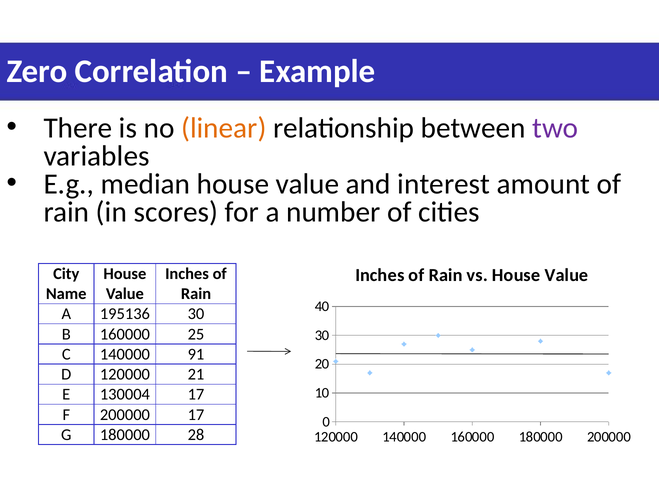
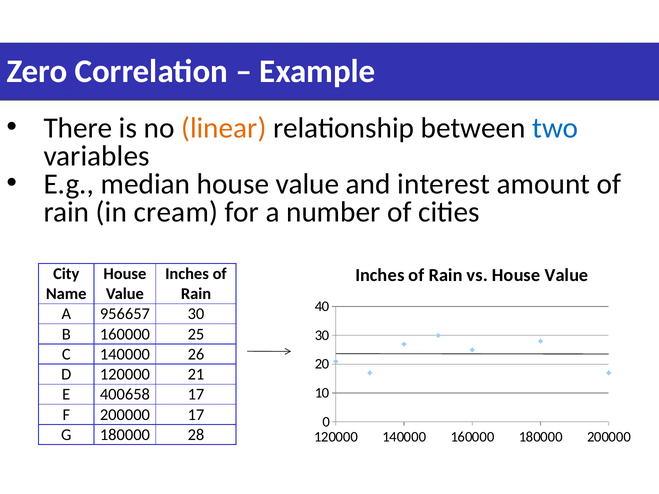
two colour: purple -> blue (555, 128)
scores: scores -> cream (176, 212)
195136: 195136 -> 956657 (125, 314)
91: 91 -> 26 (196, 354)
130004: 130004 -> 400658 (125, 395)
